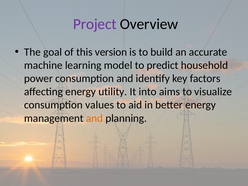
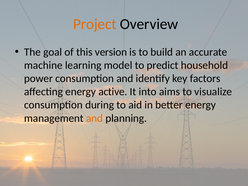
Project colour: purple -> orange (95, 24)
utility: utility -> active (113, 92)
values: values -> during (100, 105)
